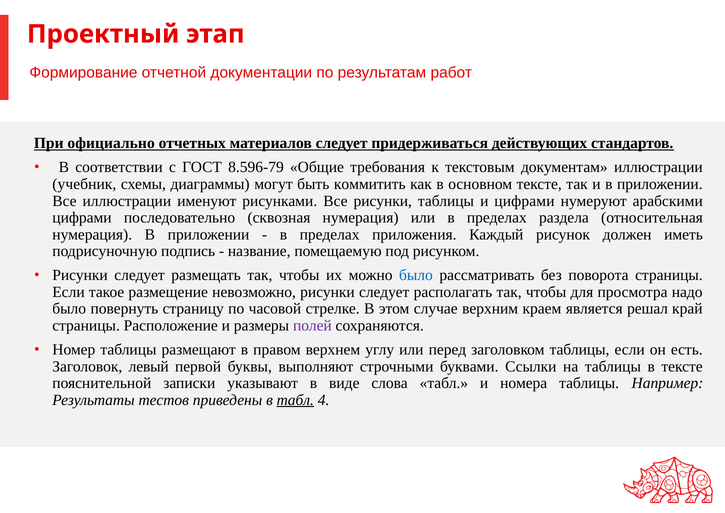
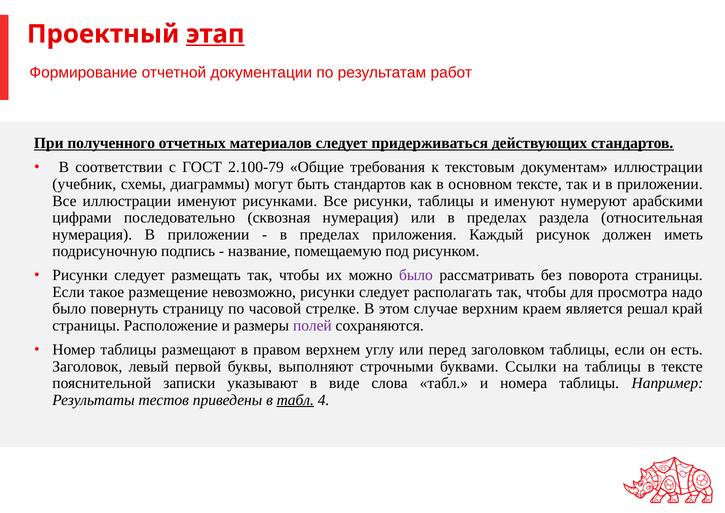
этап underline: none -> present (215, 34)
официально: официально -> полученного (111, 143)
8.596-79: 8.596-79 -> 2.100-79 (256, 167)
быть коммитить: коммитить -> стандартов (370, 184)
и цифрами: цифрами -> именуют (524, 201)
было colour: blue -> purple (416, 275)
